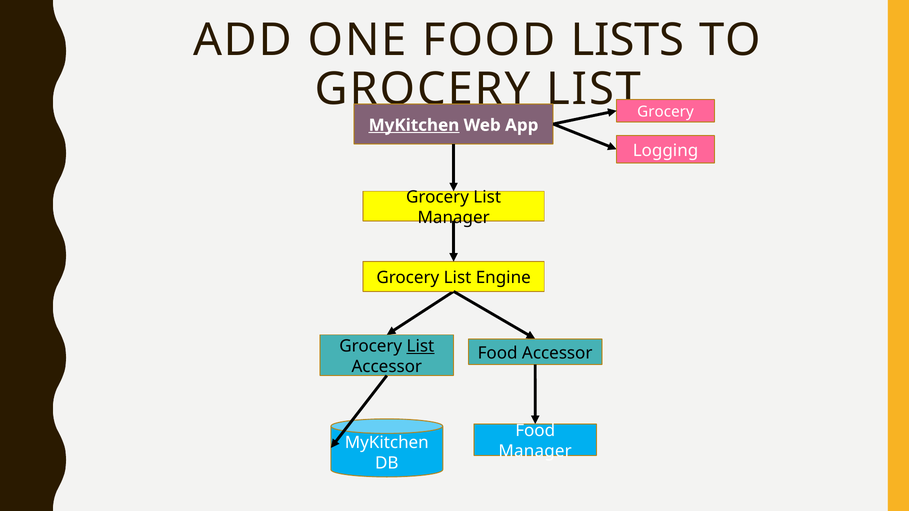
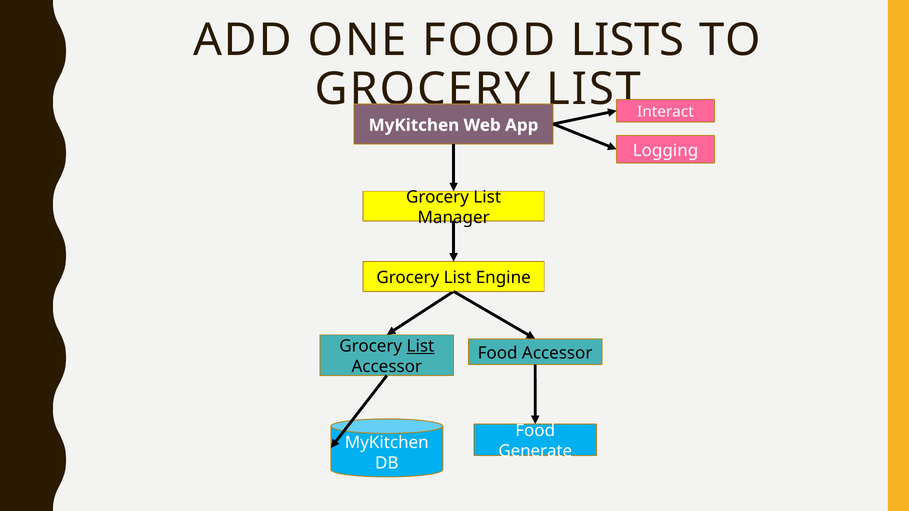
Grocery: Grocery -> Interact (665, 112)
MyKitchen underline: present -> none (414, 125)
Manager: Manager -> Generate (535, 451)
